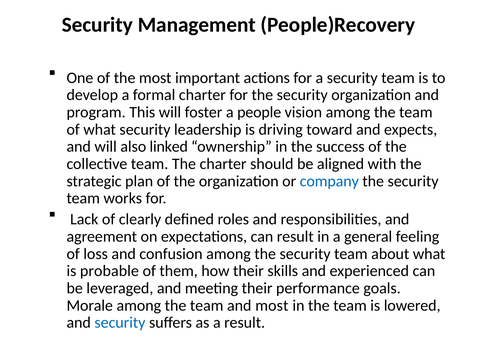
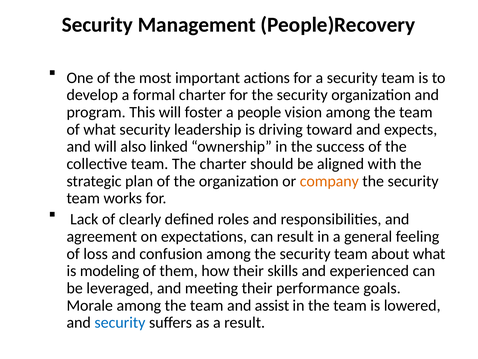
company colour: blue -> orange (329, 181)
probable: probable -> modeling (110, 271)
and most: most -> assist (272, 305)
